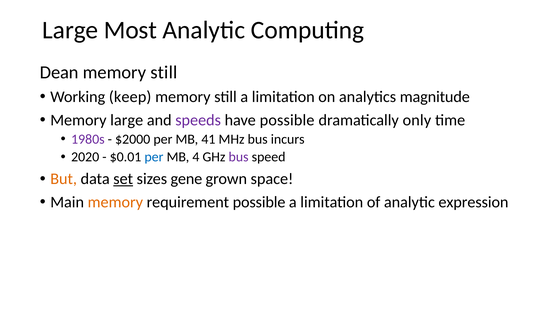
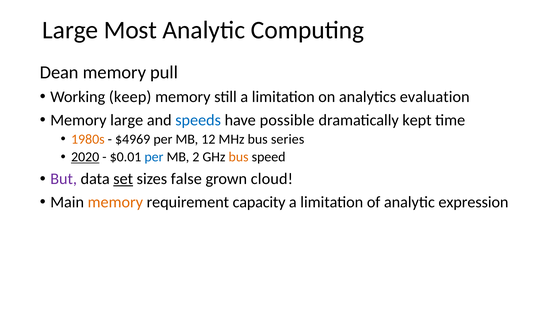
still: still -> pull (164, 72)
magnitude: magnitude -> evaluation (435, 97)
speeds colour: purple -> blue (198, 120)
only: only -> kept (417, 120)
1980s colour: purple -> orange (88, 139)
$2000: $2000 -> $4969 (133, 139)
41: 41 -> 12 (208, 139)
incurs: incurs -> series (288, 139)
2020 underline: none -> present (85, 157)
4: 4 -> 2 (196, 157)
bus colour: purple -> orange (239, 157)
But colour: orange -> purple (64, 179)
gene: gene -> false (186, 179)
space: space -> cloud (272, 179)
requirement possible: possible -> capacity (259, 202)
